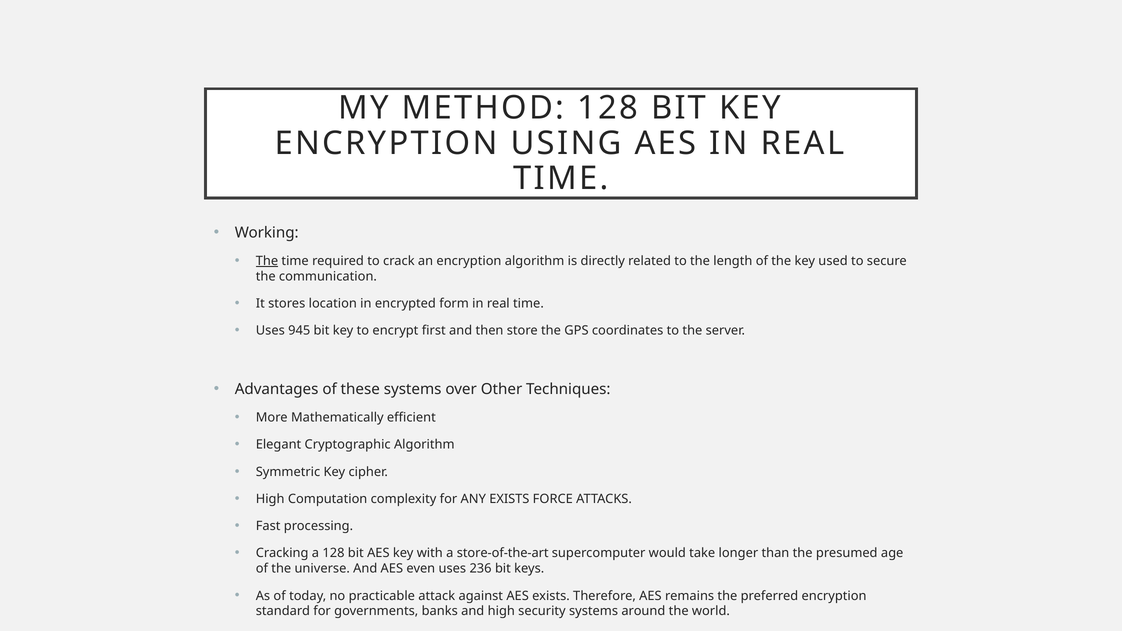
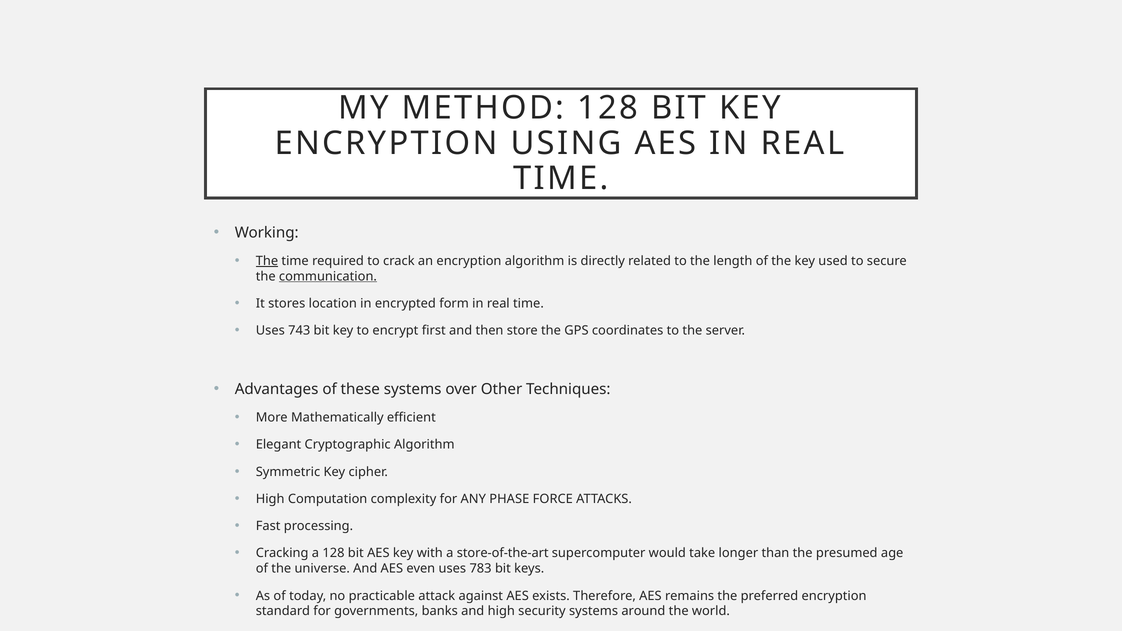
communication underline: none -> present (328, 276)
945: 945 -> 743 (299, 331)
ANY EXISTS: EXISTS -> PHASE (509, 499)
236: 236 -> 783 (481, 569)
